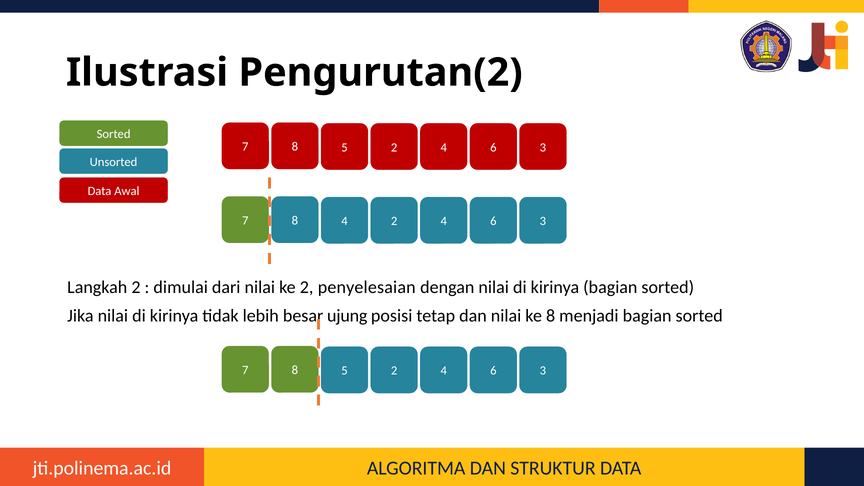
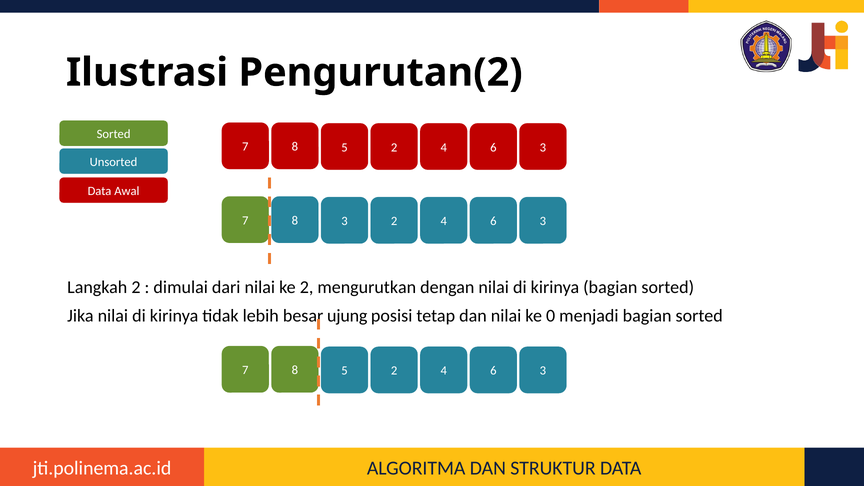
8 4: 4 -> 3 (344, 221)
penyelesaian: penyelesaian -> mengurutkan (367, 287)
ke 8: 8 -> 0 (551, 316)
